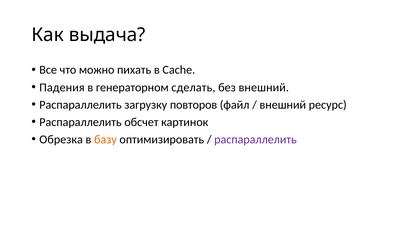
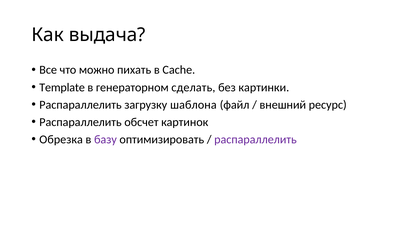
Падения: Падения -> Template (62, 87)
без внешний: внешний -> картинки (264, 87)
повторов: повторов -> шаблона (193, 105)
базу colour: orange -> purple (105, 139)
